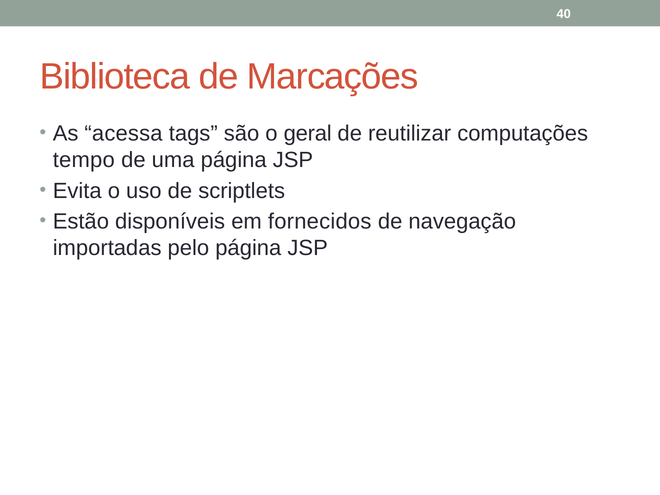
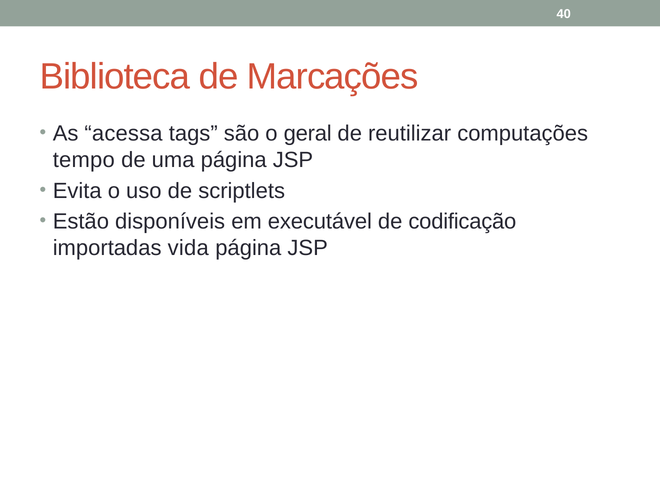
fornecidos: fornecidos -> executável (320, 222)
navegação: navegação -> codificação (462, 222)
pelo: pelo -> vida (188, 248)
